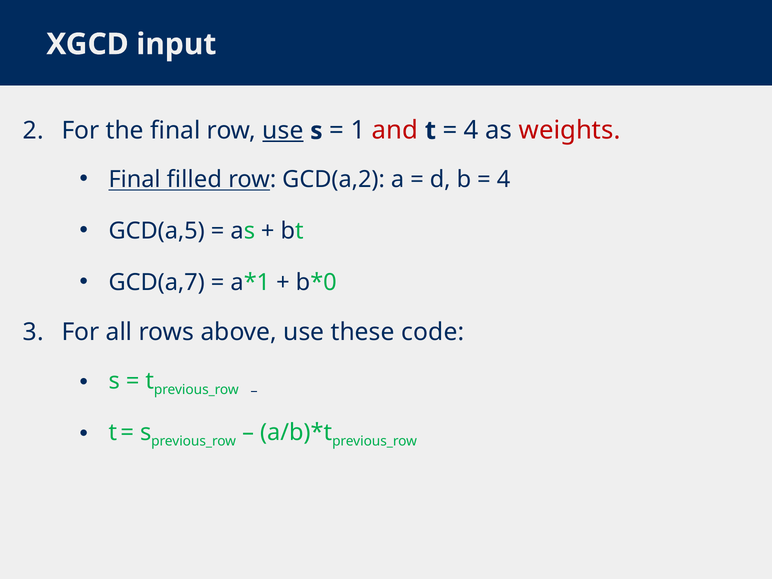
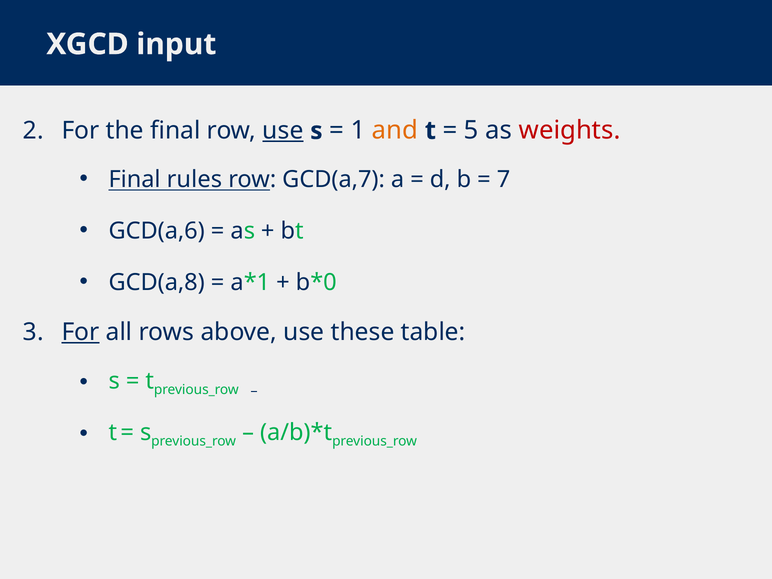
and colour: red -> orange (395, 130)
4: 4 -> 5 (471, 130)
filled: filled -> rules (194, 179)
GCD(a,2: GCD(a,2 -> GCD(a,7 (334, 179)
4: 4 -> 7 (504, 179)
GCD(a,5: GCD(a,5 -> GCD(a,6 (157, 231)
GCD(a,7: GCD(a,7 -> GCD(a,8 (157, 282)
For underline: none -> present (80, 332)
code: code -> table (433, 332)
